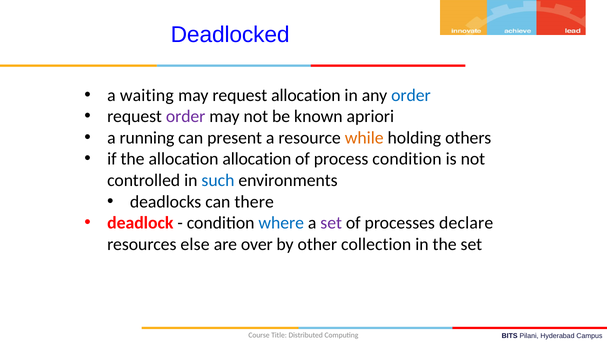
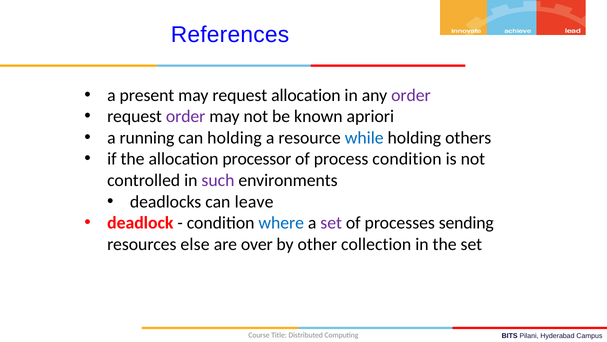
Deadlocked: Deadlocked -> References (230, 35)
waiting: waiting -> present (147, 95)
order colour: blue -> purple (411, 95)
can present: present -> holding (235, 138)
while colour: orange -> blue (364, 138)
allocation allocation: allocation -> processor (257, 159)
such colour: blue -> purple (218, 180)
there: there -> leave (254, 201)
declare: declare -> sending (466, 223)
